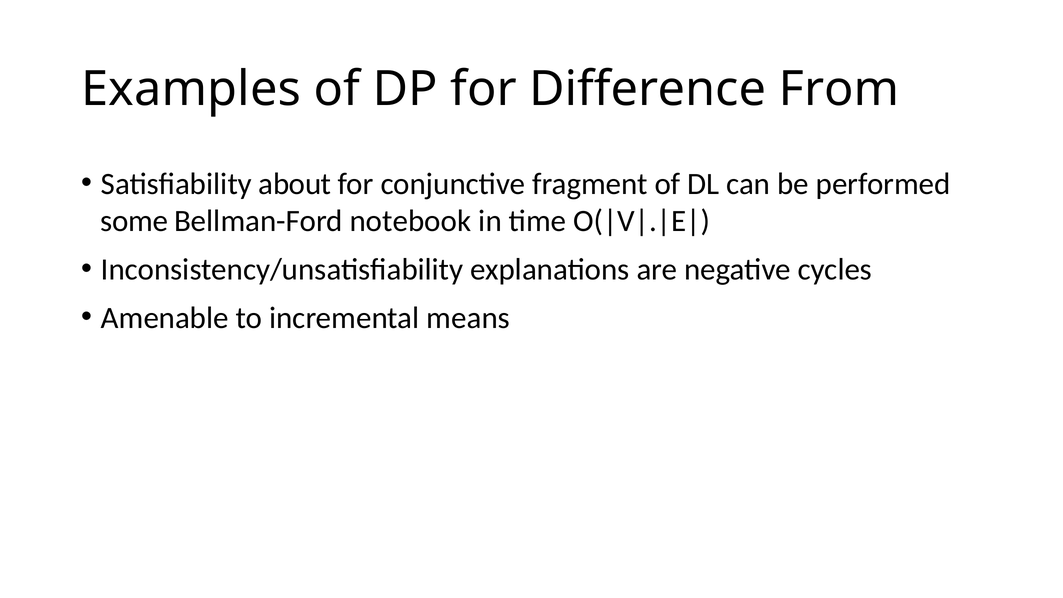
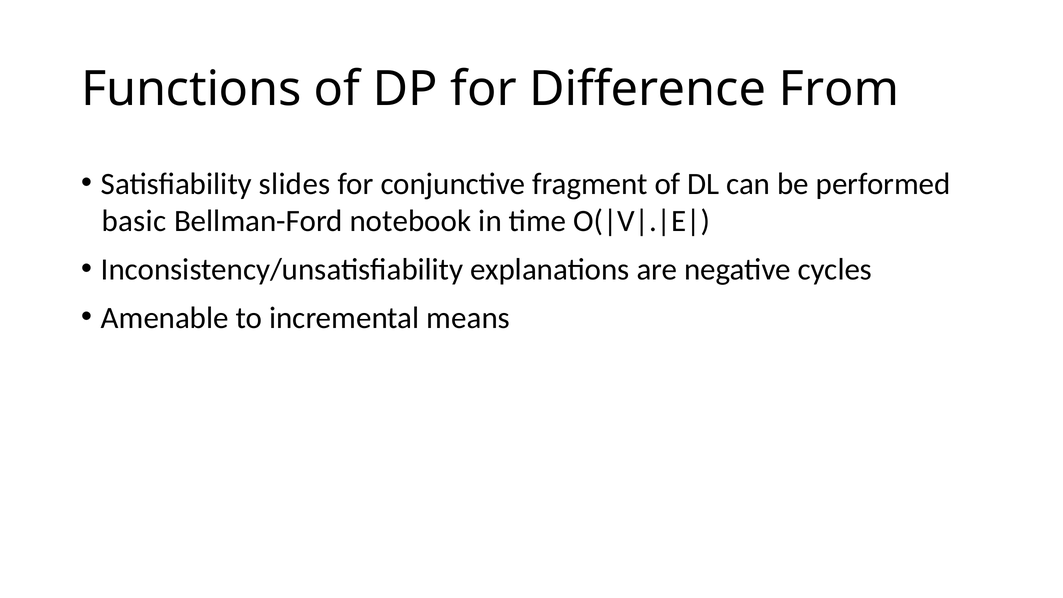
Examples: Examples -> Functions (191, 89)
about: about -> slides (295, 184)
some: some -> basic (134, 221)
